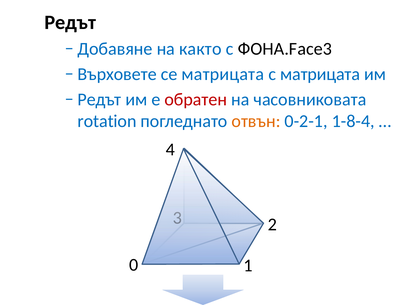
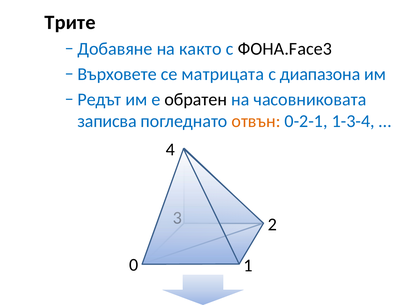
Редът: Редът -> Трите (70, 22)
с матрицата: матрицата -> диапазона (320, 74)
обратен colour: red -> black (196, 99)
rotation: rotation -> записва (107, 121)
1-8-4: 1-8-4 -> 1-3-4 (353, 121)
